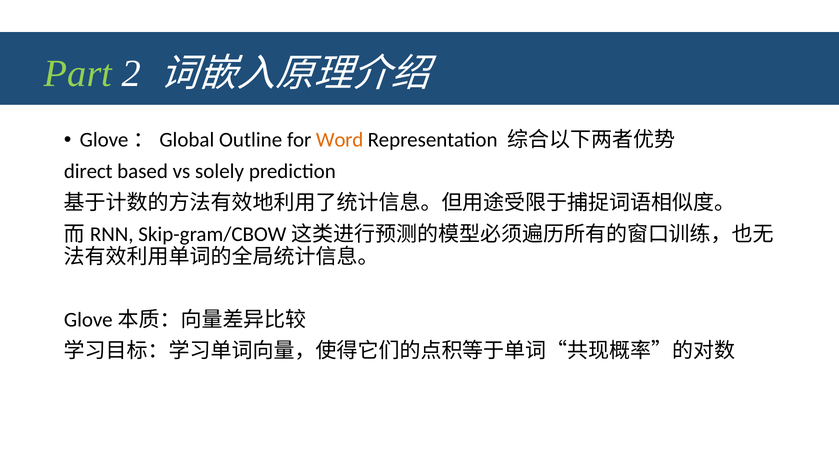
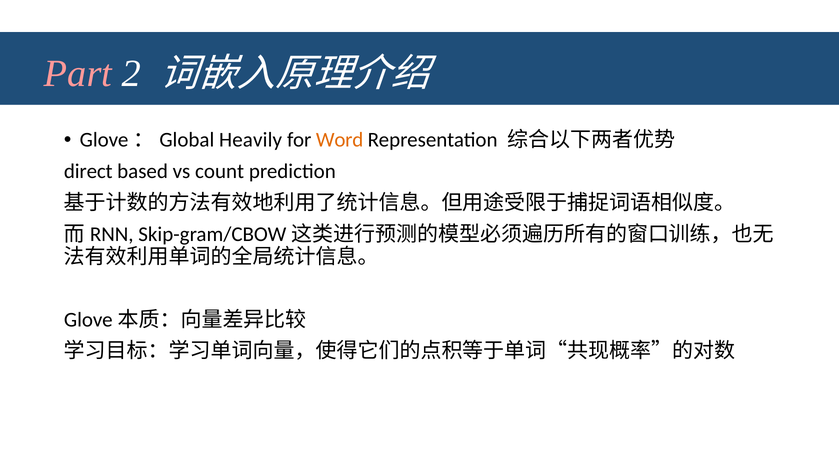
Part colour: light green -> pink (78, 73)
Outline: Outline -> Heavily (251, 140)
solely: solely -> count (220, 171)
